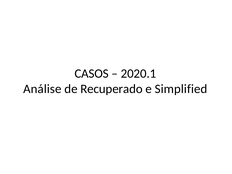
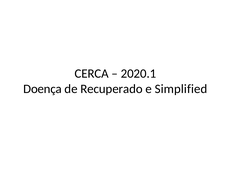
CASOS: CASOS -> CERCA (92, 74)
Análise: Análise -> Doença (43, 89)
